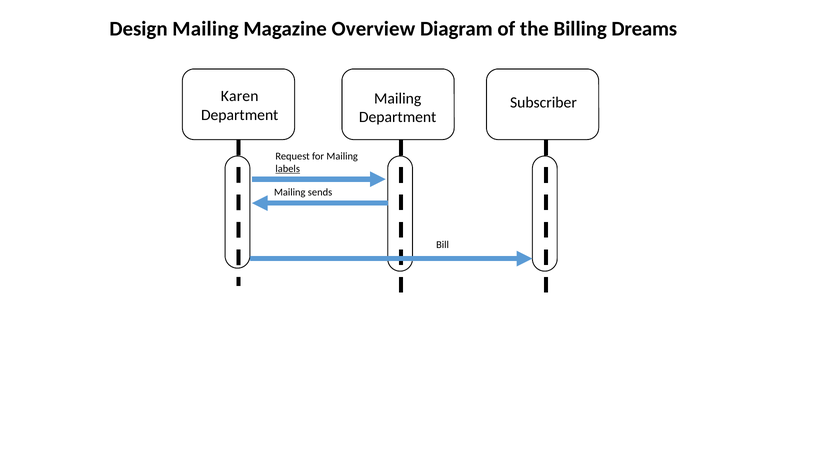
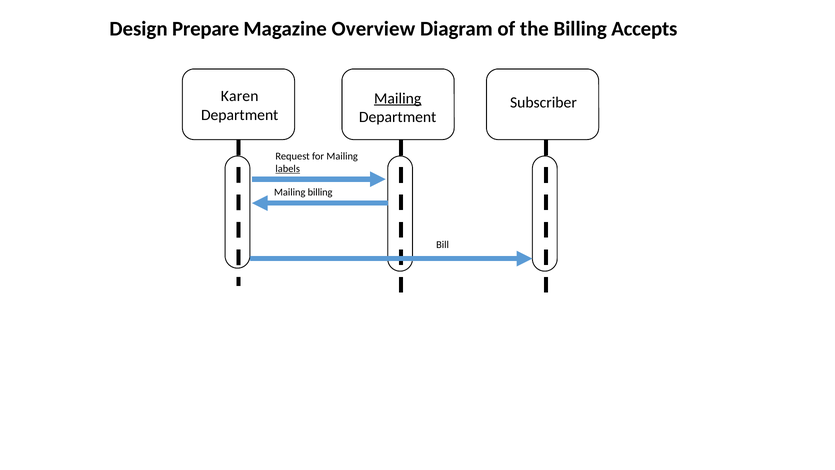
Design Mailing: Mailing -> Prepare (206, 29)
Dreams: Dreams -> Accepts (644, 29)
Mailing underline: none -> present (398, 98)
Mailing sends: sends -> billing (320, 192)
